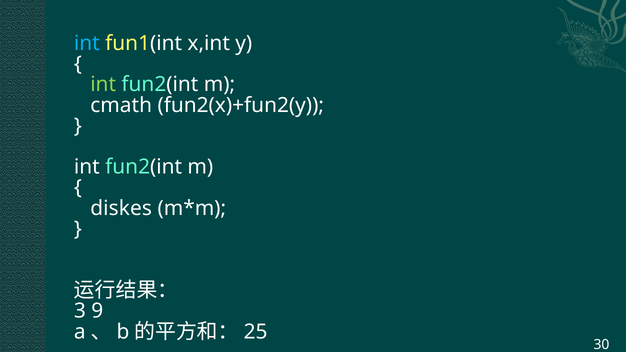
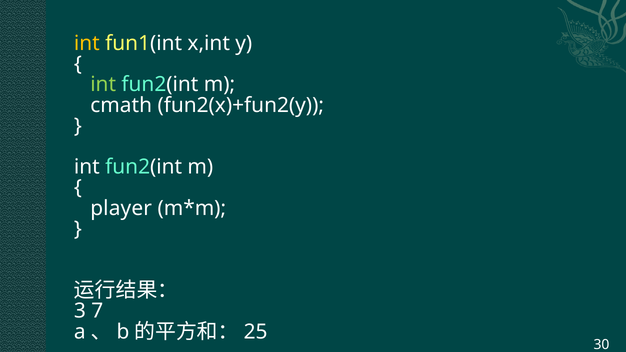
int colour: light blue -> yellow (87, 43)
diskes: diskes -> player (121, 208)
9: 9 -> 7 (97, 311)
